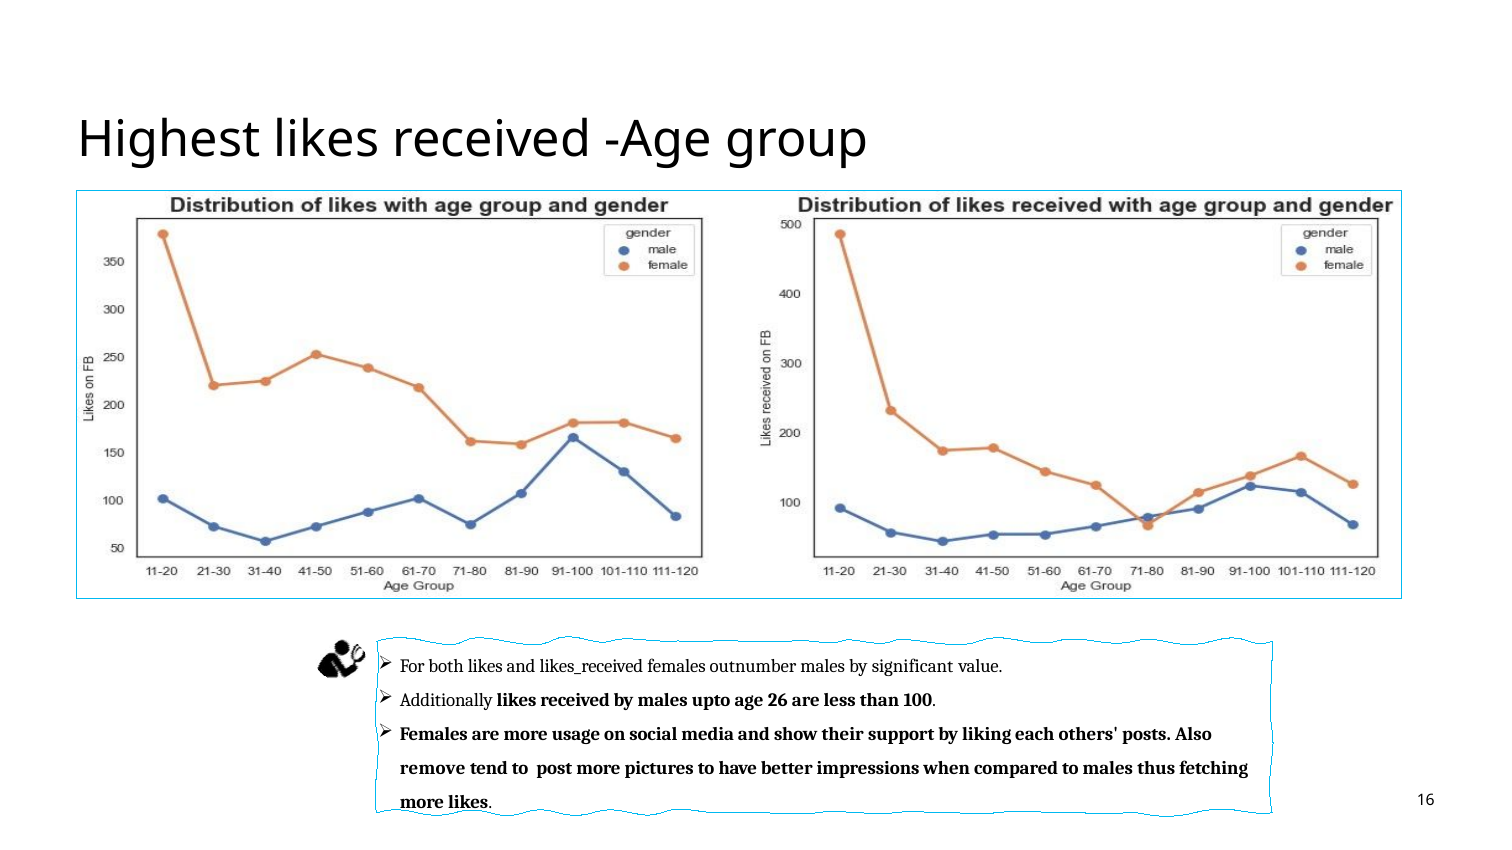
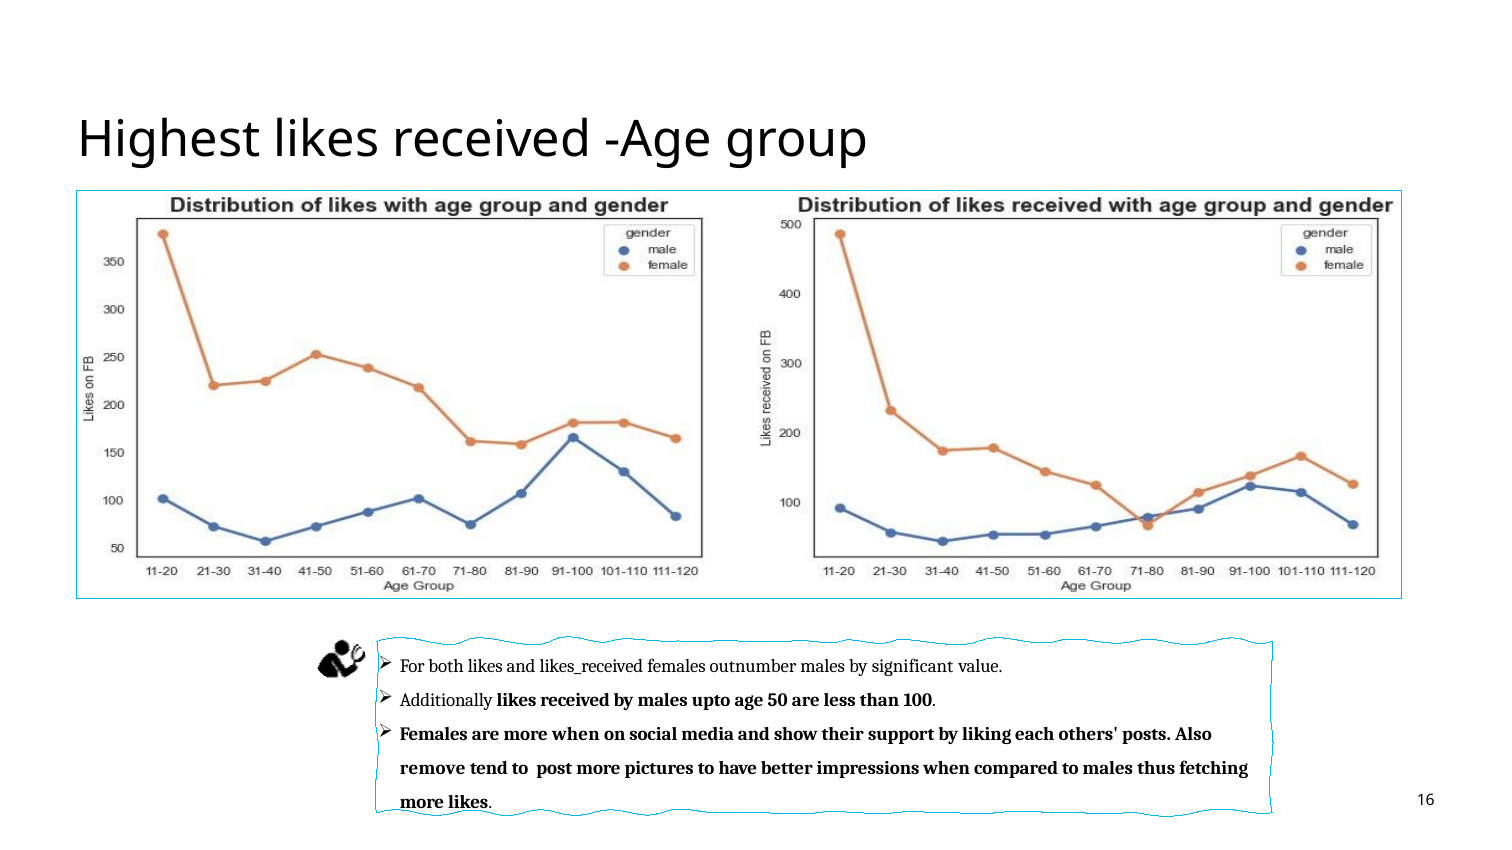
26: 26 -> 50 (778, 701)
more usage: usage -> when (576, 735)
